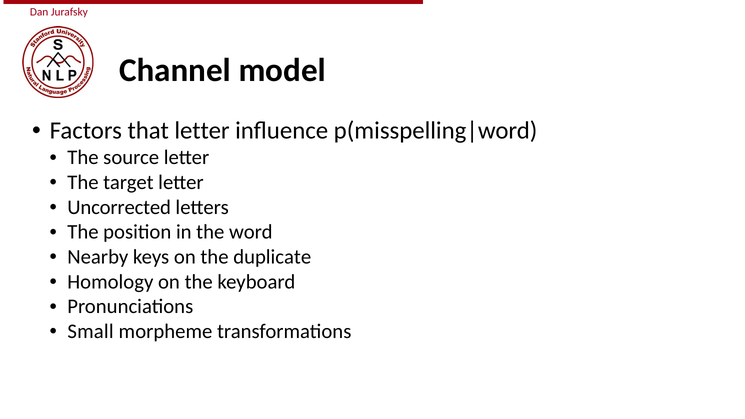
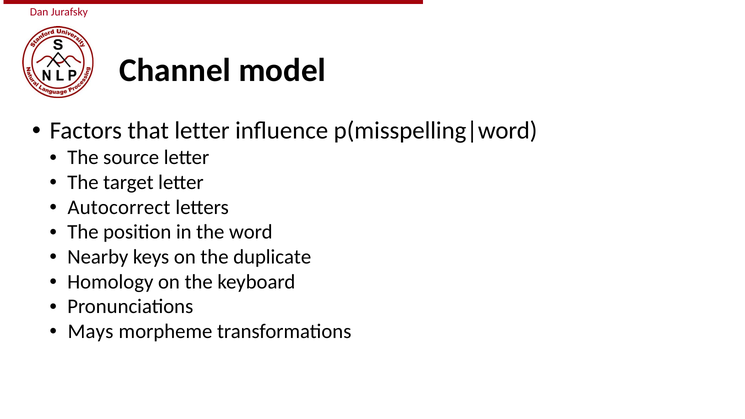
Uncorrected: Uncorrected -> Autocorrect (119, 207)
Small: Small -> Mays (91, 331)
